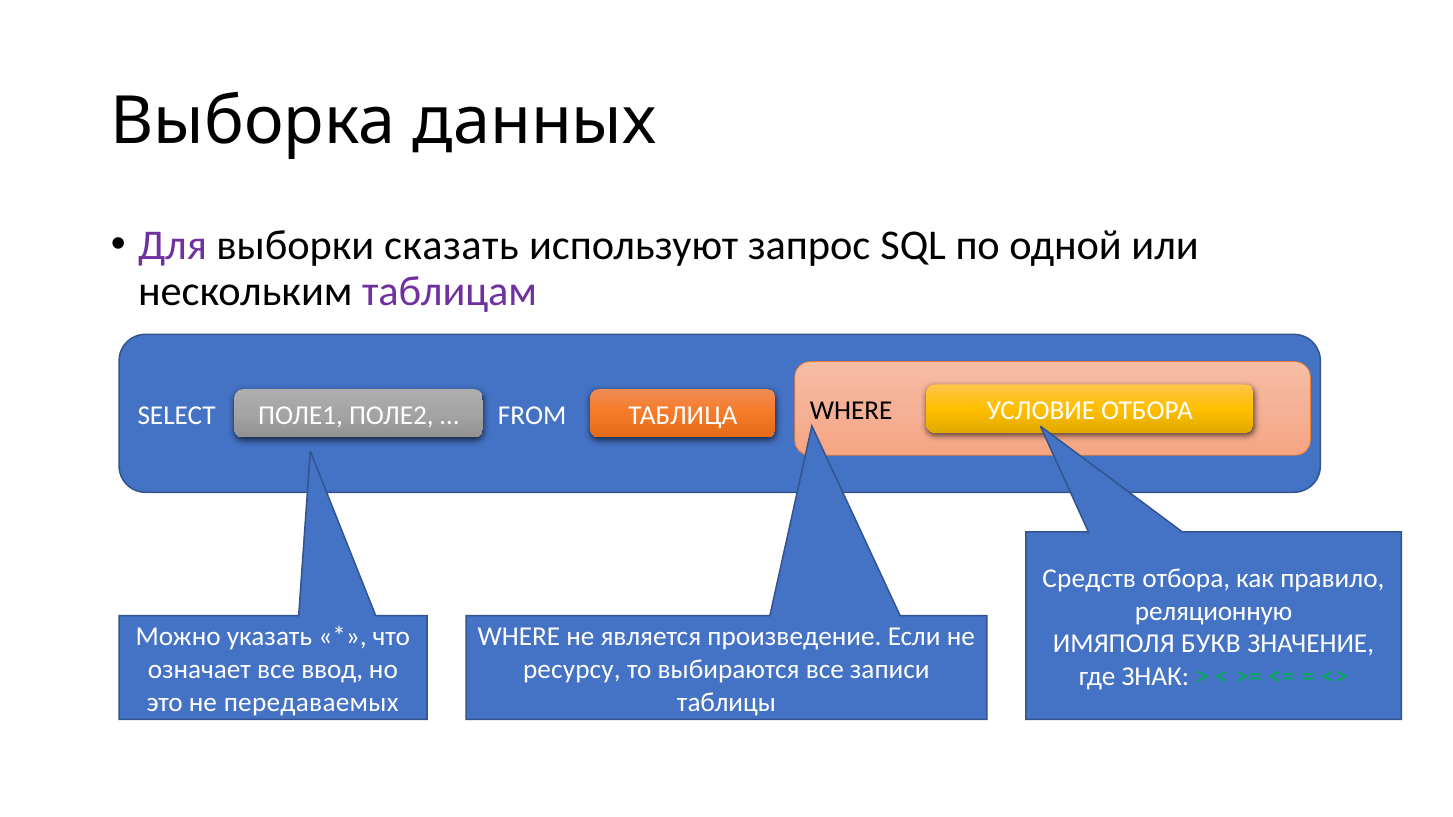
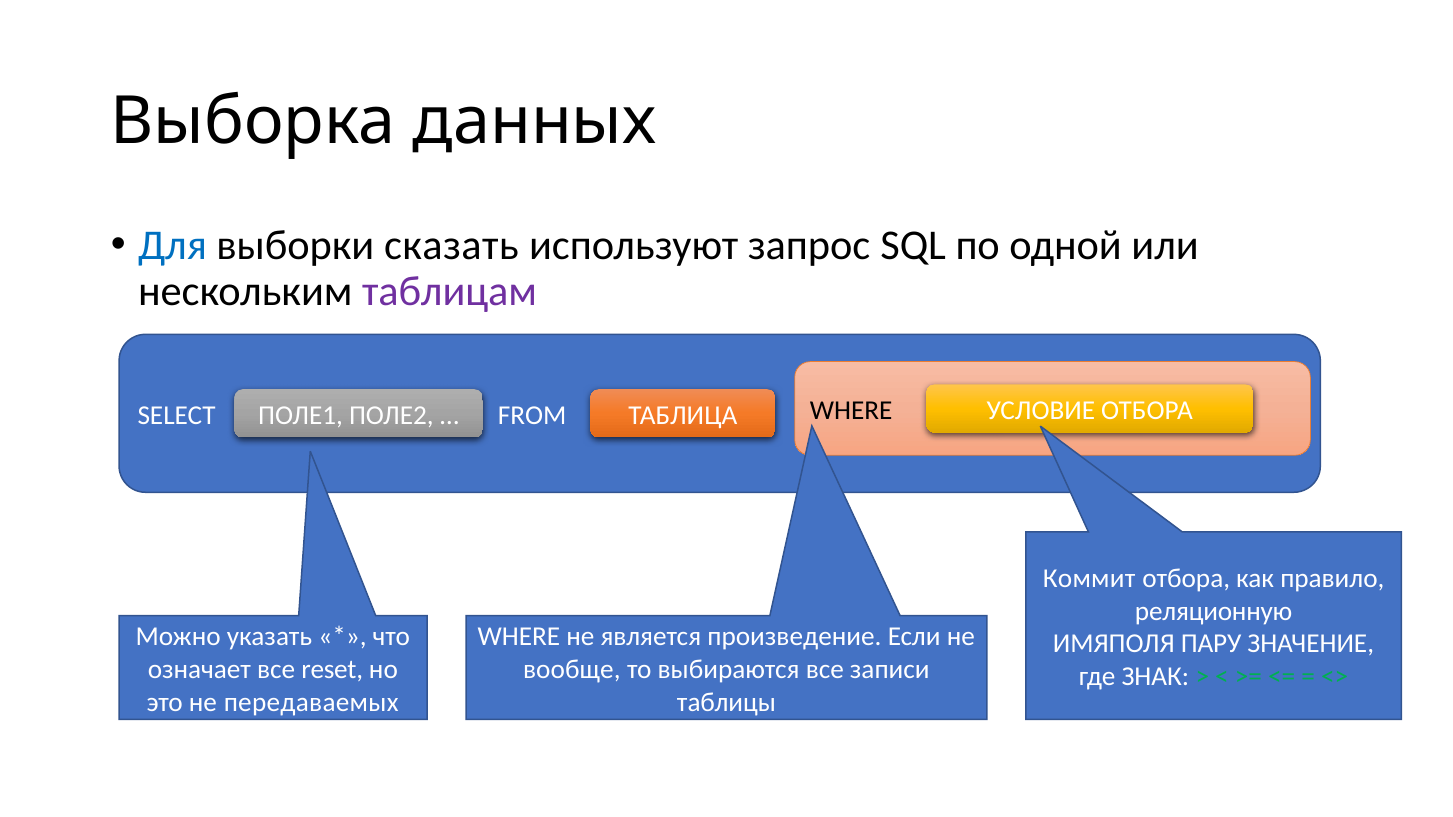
Для colour: purple -> blue (172, 246)
Средств: Средств -> Коммит (1089, 579)
БУКВ: БУКВ -> ПАРУ (1211, 644)
ввод: ввод -> reset (332, 670)
ресурсу: ресурсу -> вообще (572, 670)
